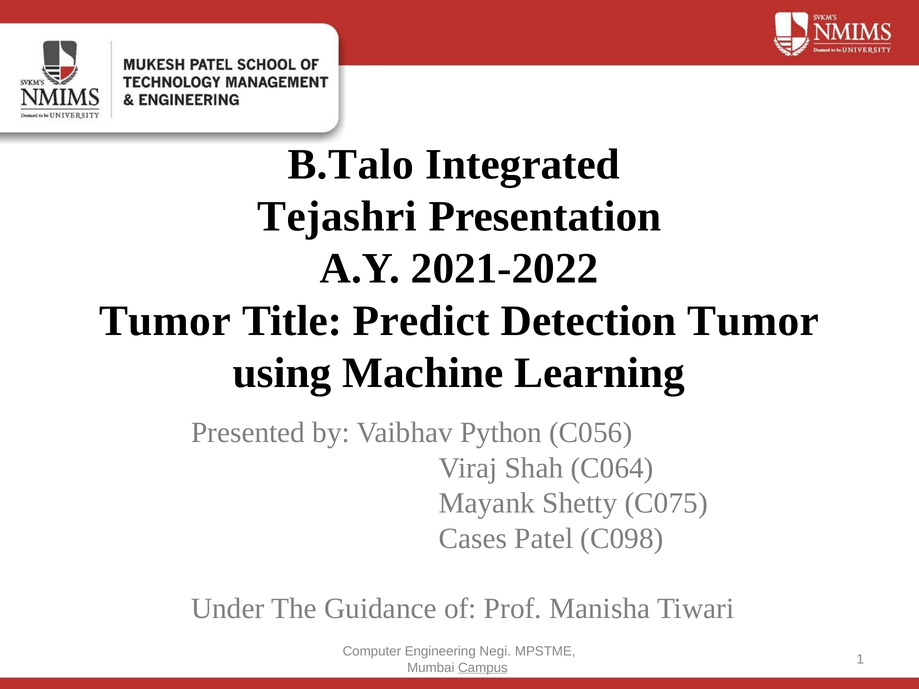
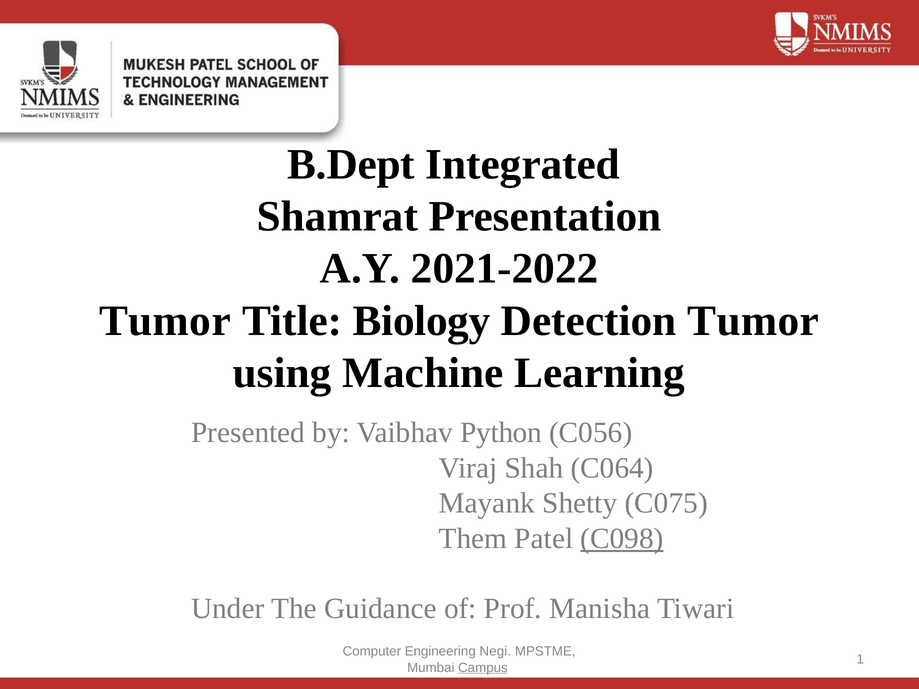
B.Talo: B.Talo -> B.Dept (351, 165)
Tejashri: Tejashri -> Shamrat (337, 217)
Predict: Predict -> Biology (422, 321)
Cases: Cases -> Them (473, 539)
C098 underline: none -> present (622, 539)
